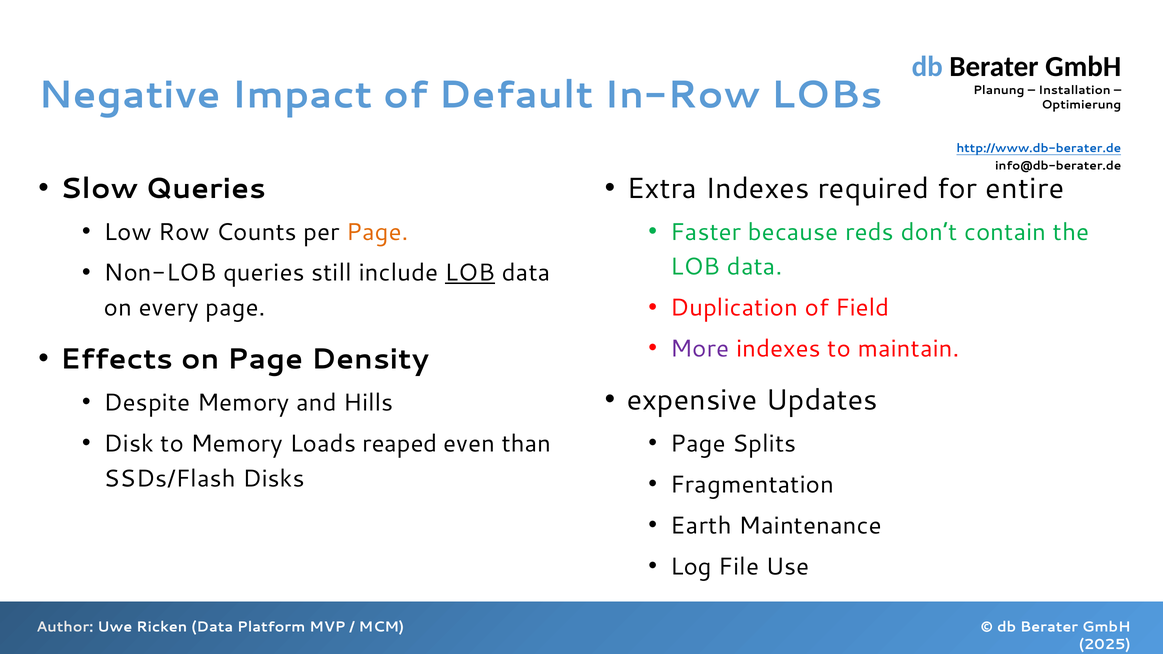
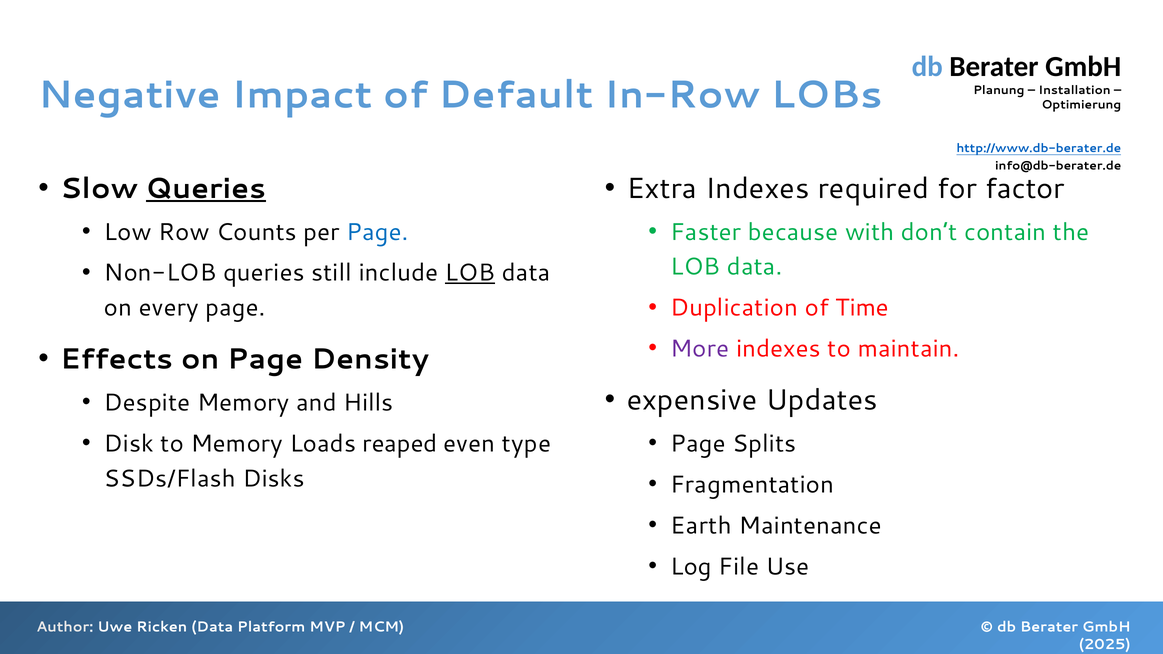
Queries underline: none -> present (206, 189)
entire: entire -> factor (1025, 189)
Page colour: orange -> blue (378, 232)
reds: reds -> with (870, 232)
Field: Field -> Time (862, 308)
than: than -> type (527, 444)
